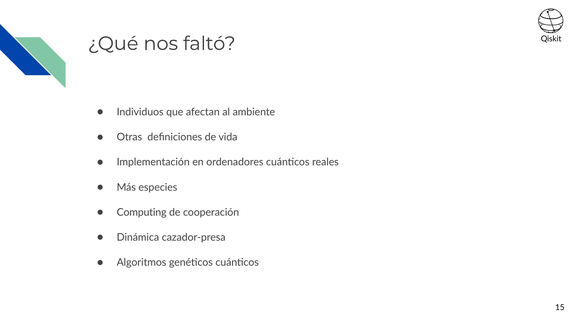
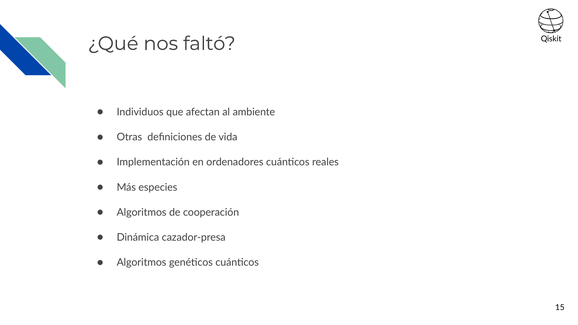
Computing: Computing -> Algoritmos (142, 212)
